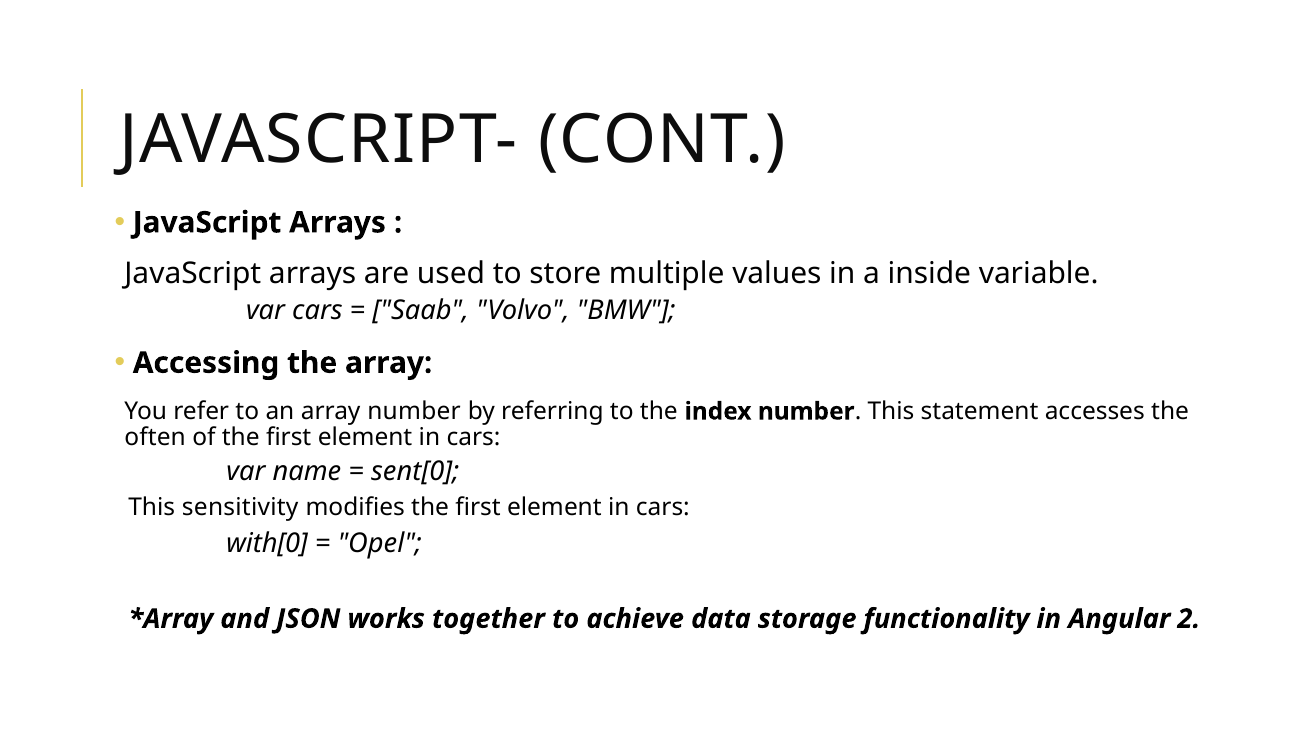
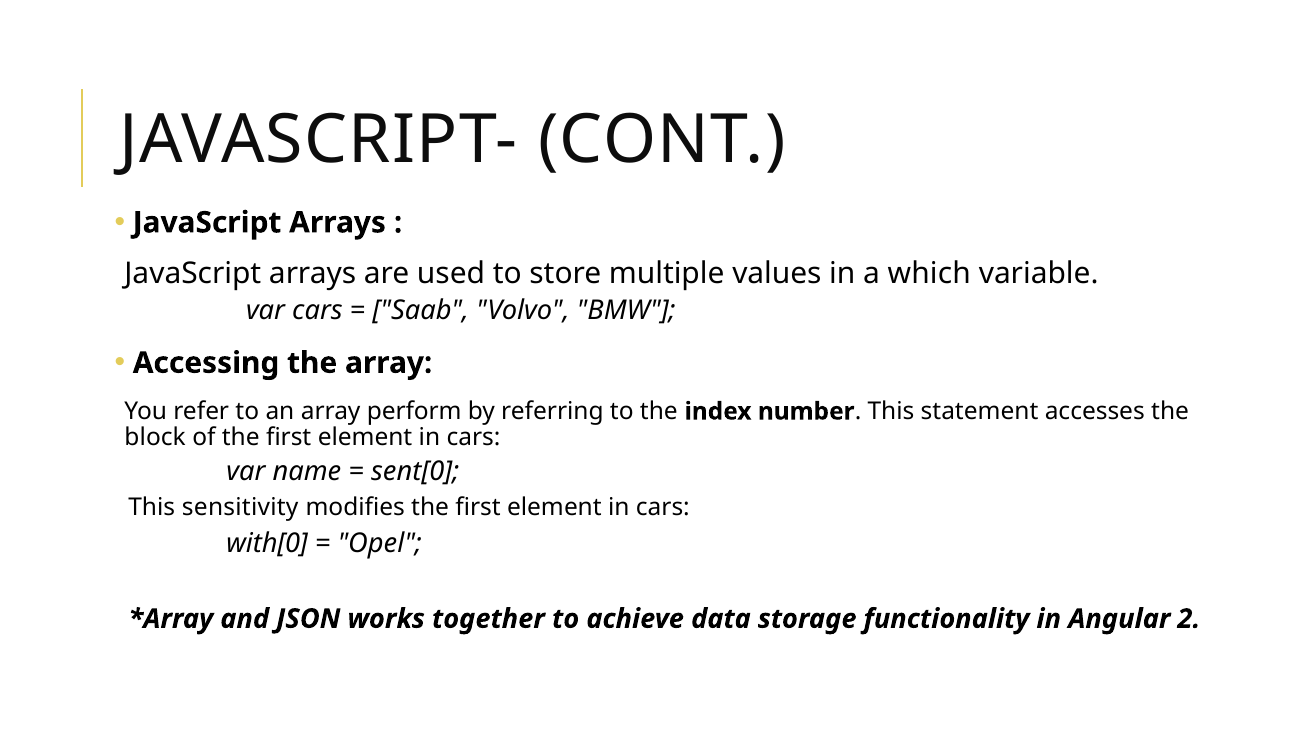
inside: inside -> which (929, 274)
array number: number -> perform (414, 412)
often: often -> block (155, 438)
